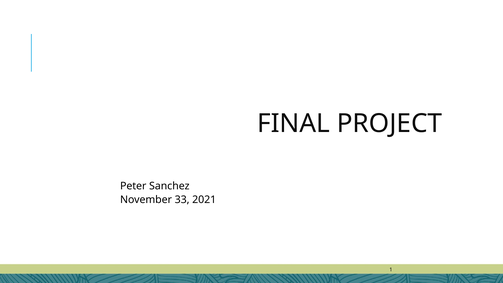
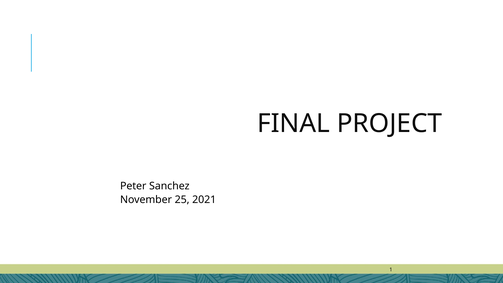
33: 33 -> 25 (182, 200)
